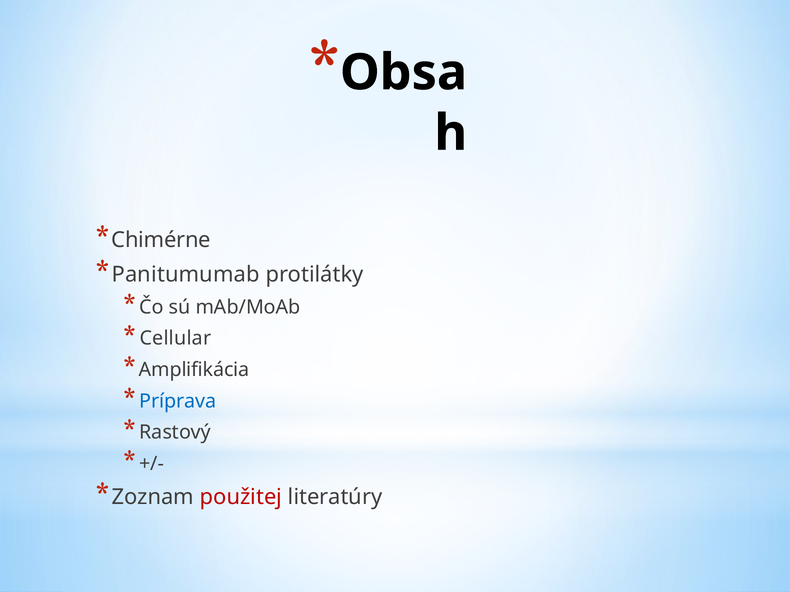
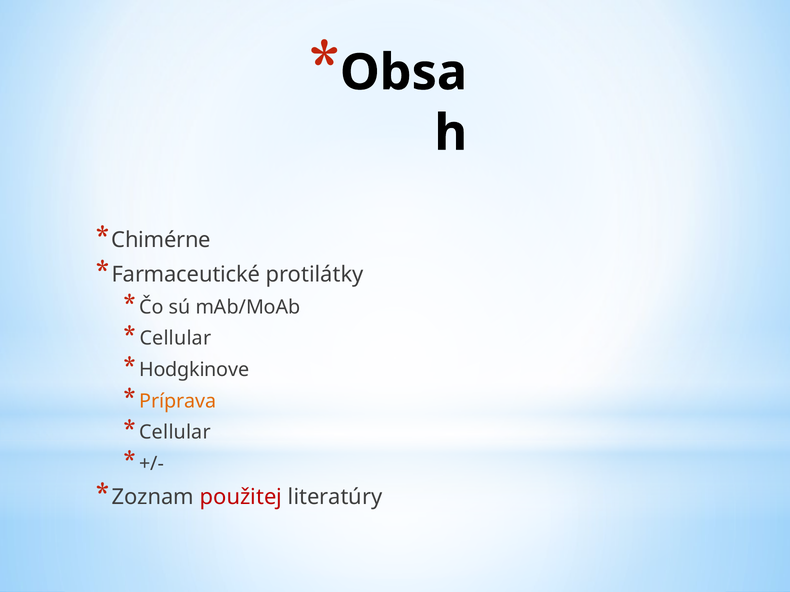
Panitumumab: Panitumumab -> Farmaceutické (186, 275)
Amplifikácia: Amplifikácia -> Hodgkinove (194, 370)
Príprava colour: blue -> orange (178, 401)
Rastový: Rastový -> Cellular (175, 433)
